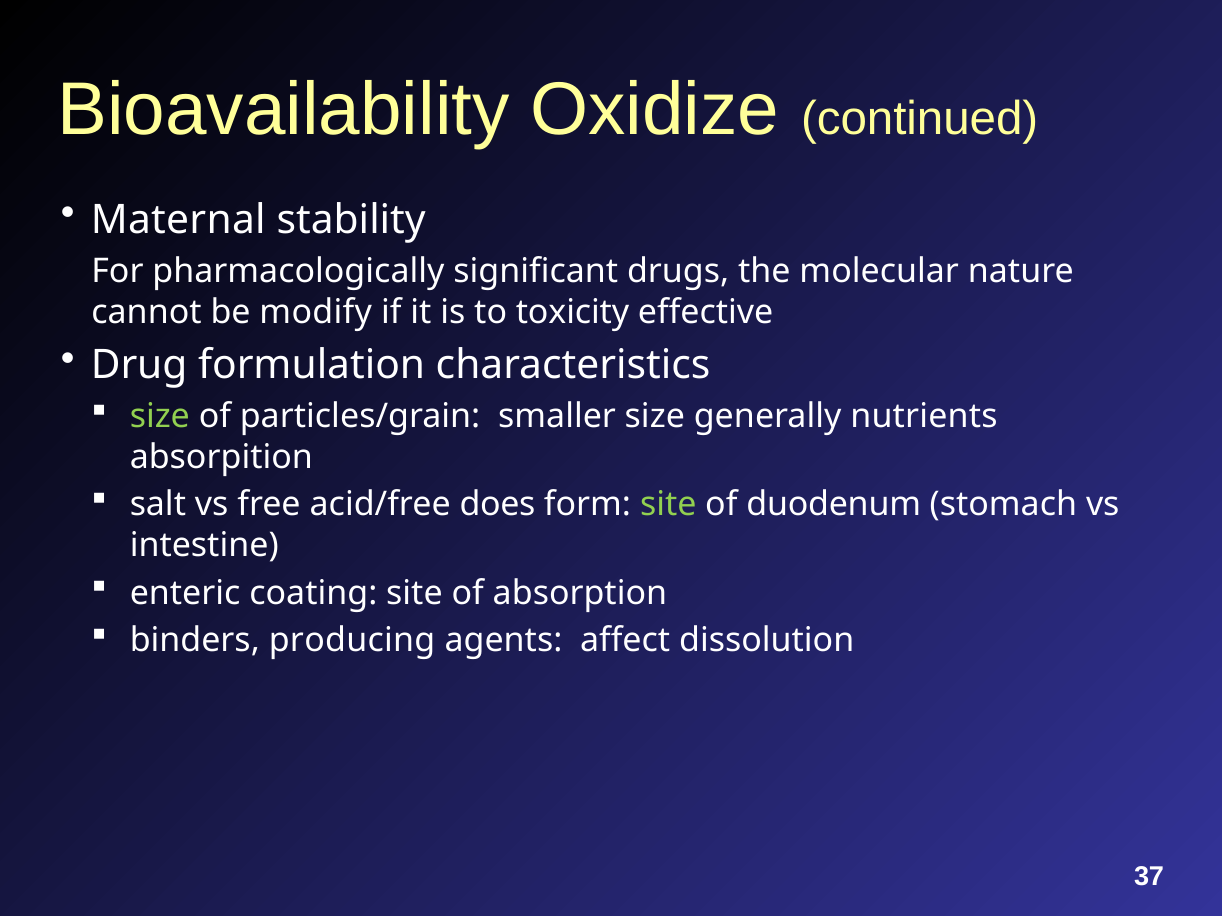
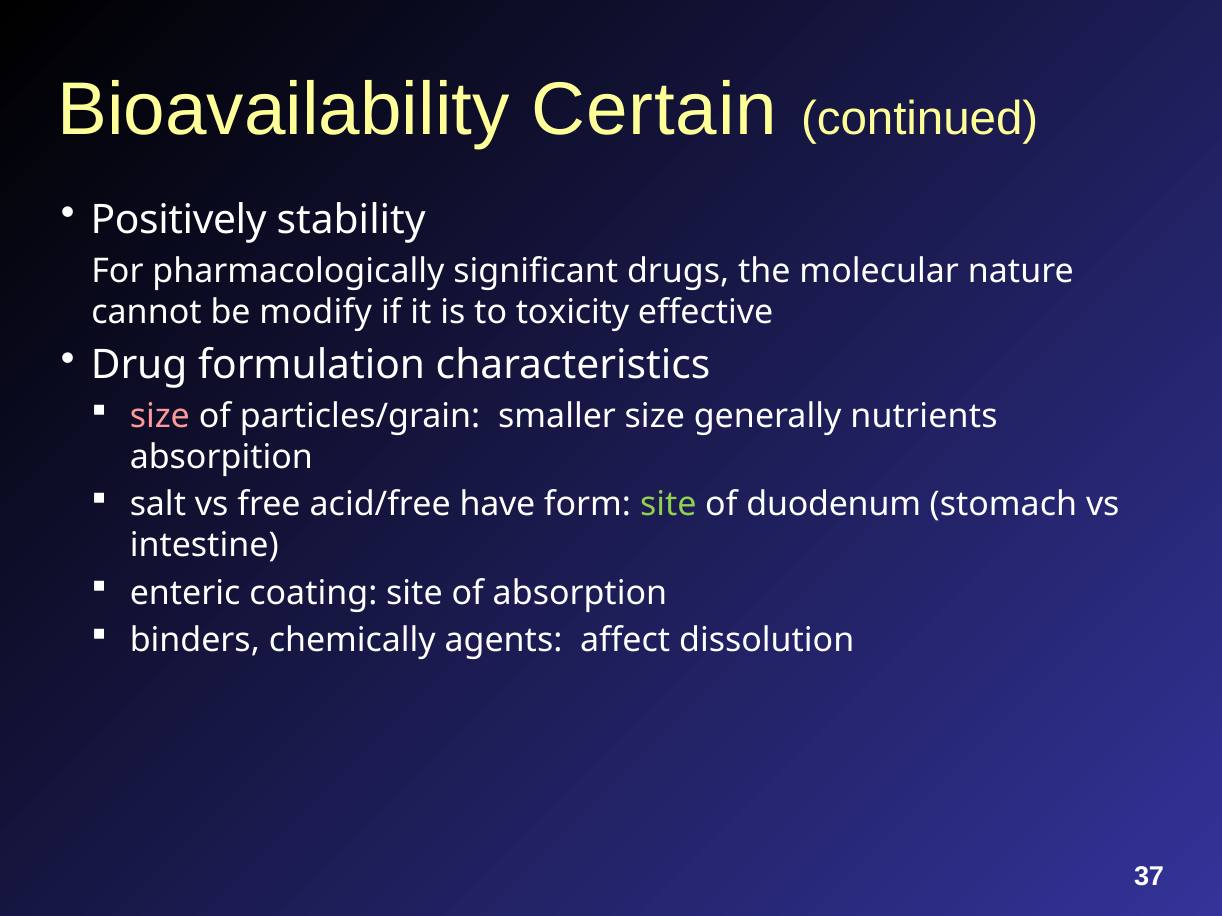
Oxidize: Oxidize -> Certain (654, 110)
Maternal: Maternal -> Positively (179, 220)
size colour: light green -> pink (160, 417)
does: does -> have (497, 505)
producing: producing -> chemically (352, 641)
